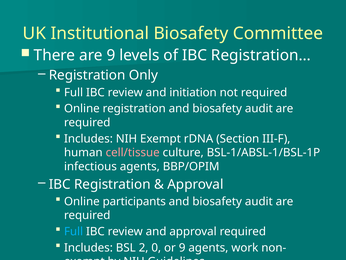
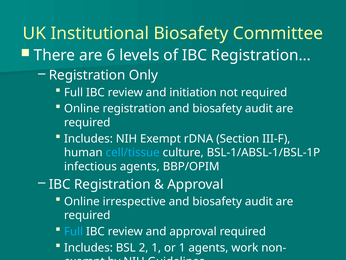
are 9: 9 -> 6 (111, 55)
cell/tissue colour: pink -> light blue (133, 152)
participants: participants -> irrespective (134, 201)
2 0: 0 -> 1 (156, 247)
or 9: 9 -> 1 (182, 247)
